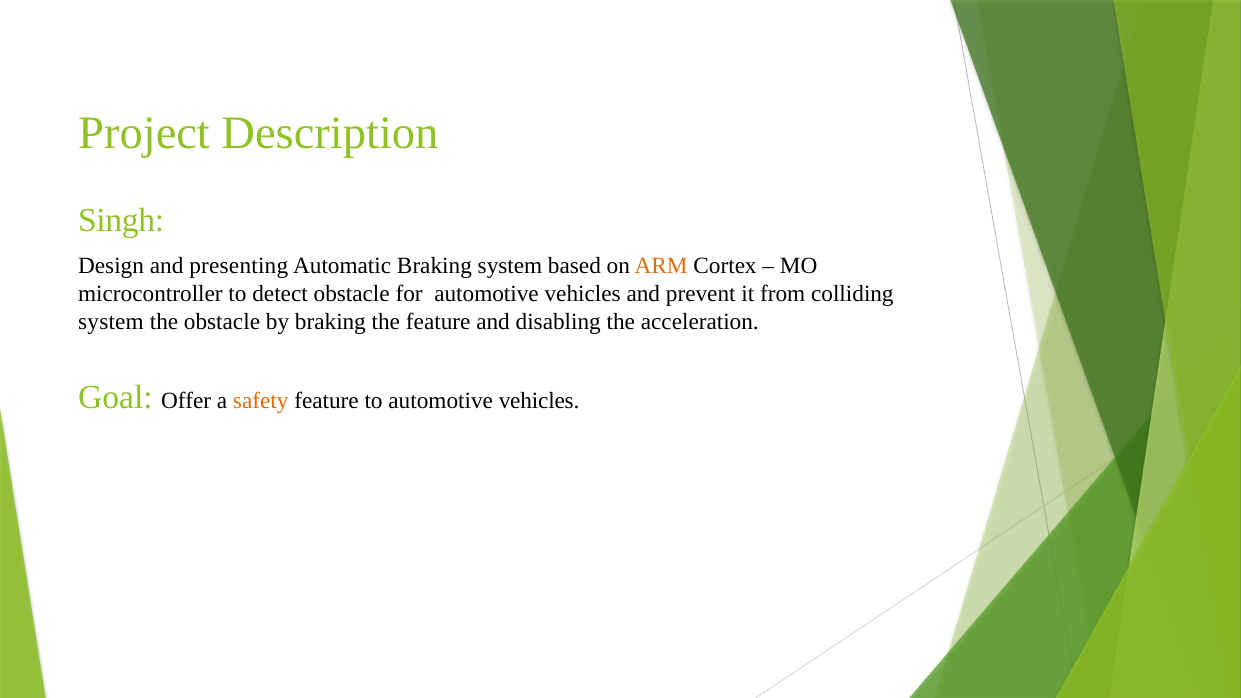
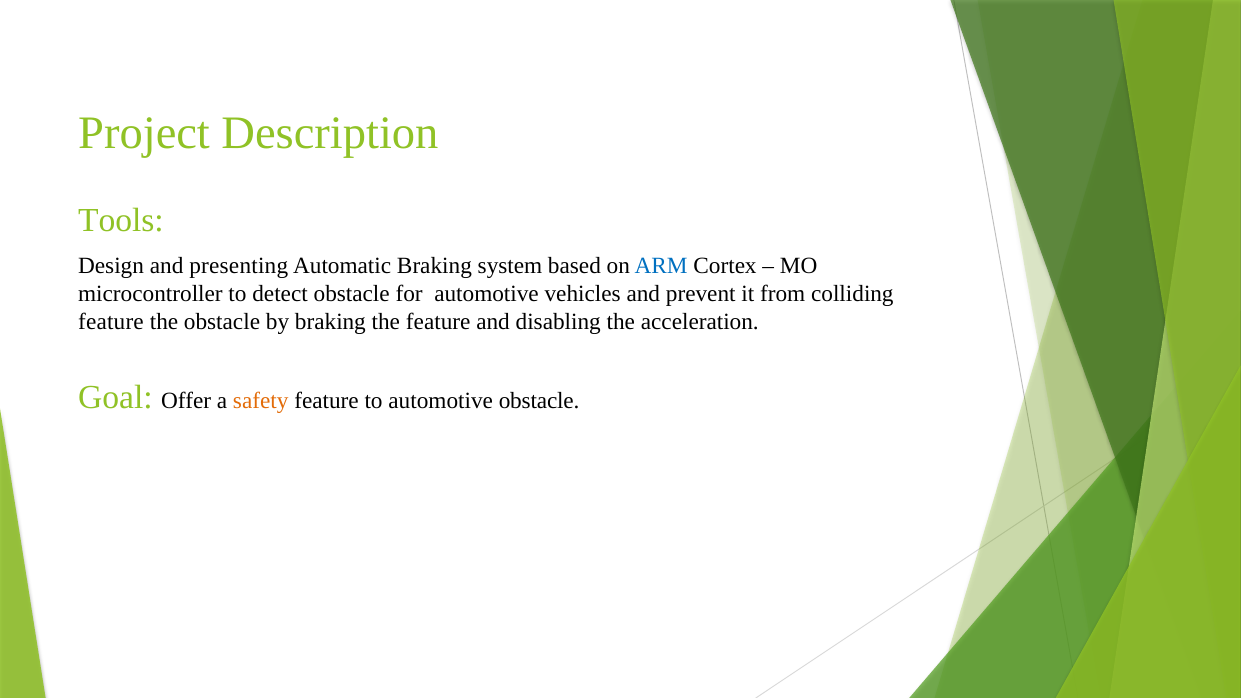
Singh: Singh -> Tools (121, 220)
ARM colour: orange -> blue (661, 266)
system: system -> feature (111, 322)
to automotive vehicles: vehicles -> obstacle (539, 401)
